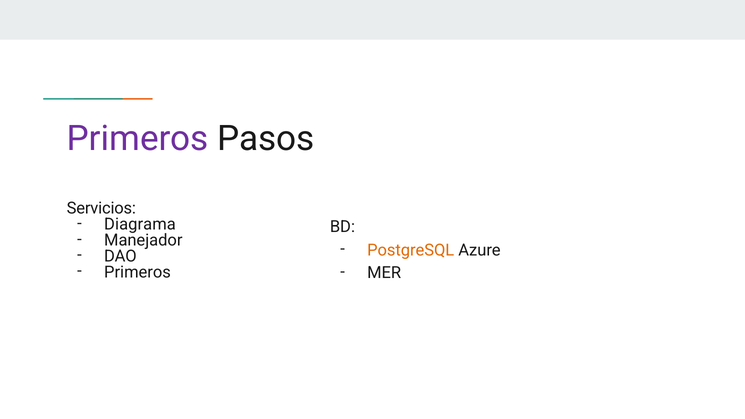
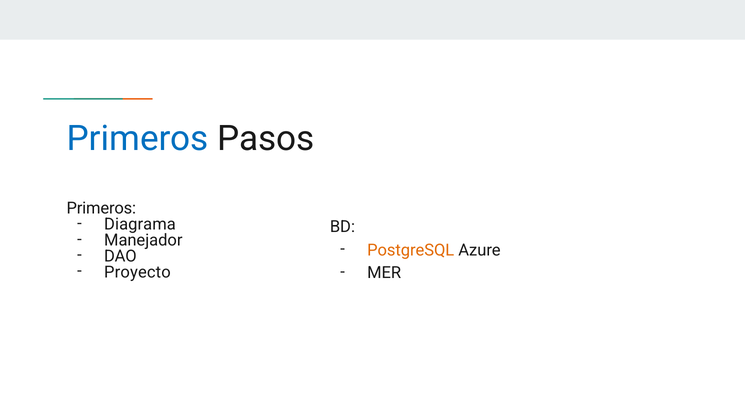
Primeros colour: purple -> blue (138, 138)
Servicios: Servicios -> Primeros (101, 209)
Primeros: Primeros -> Proyecto (137, 272)
